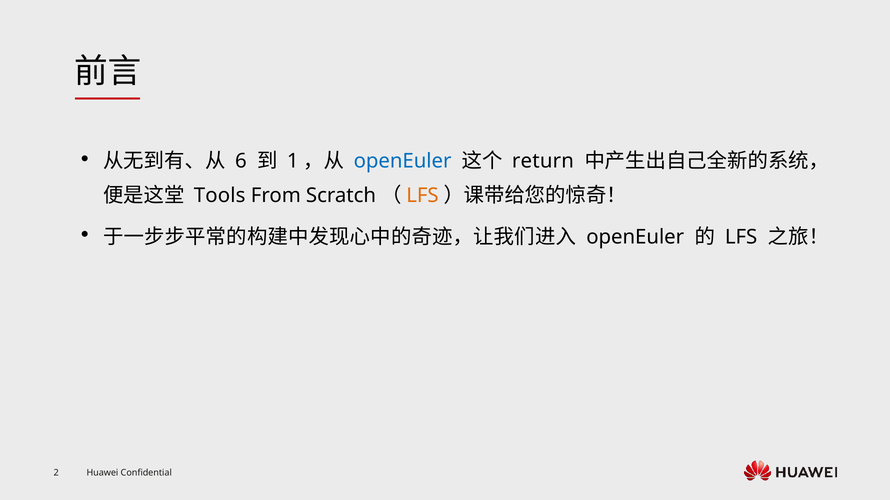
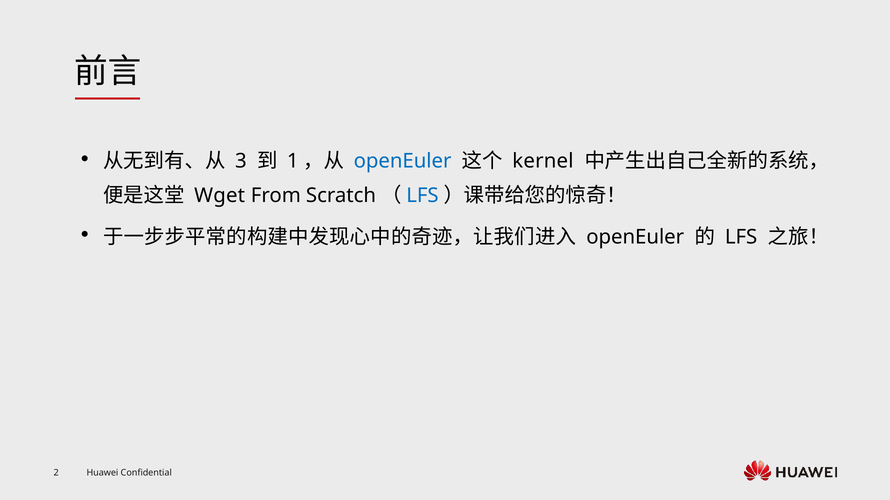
6: 6 -> 3 (241, 161)
return: return -> kernel (543, 161)
Tools: Tools -> Wget (220, 196)
LFS colour: orange -> blue (422, 196)
